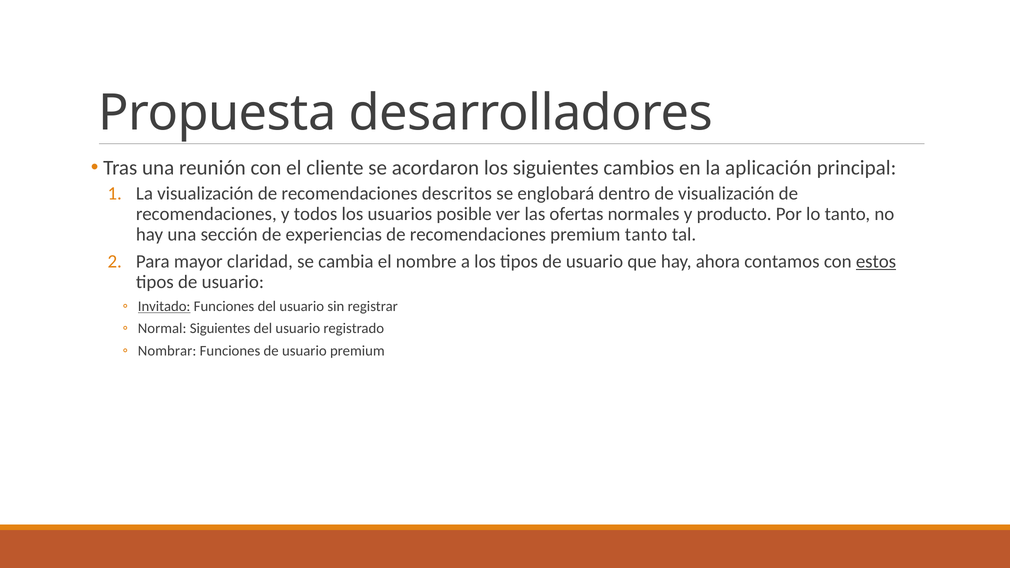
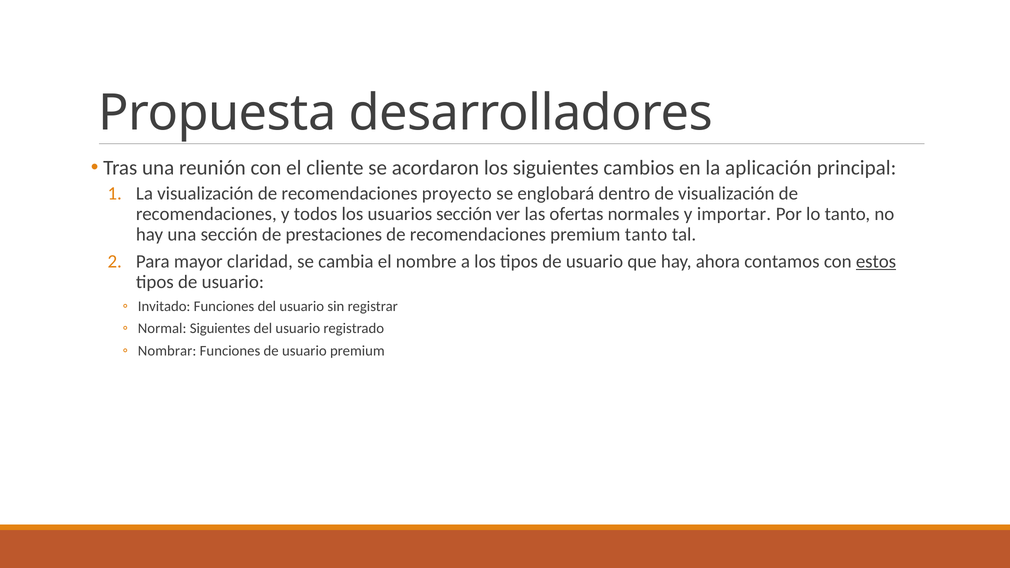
descritos: descritos -> proyecto (457, 194)
usuarios posible: posible -> sección (464, 214)
producto: producto -> importar (734, 214)
experiencias: experiencias -> prestaciones (334, 235)
Invitado underline: present -> none (164, 306)
